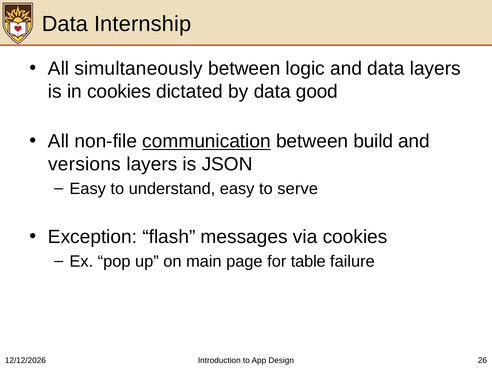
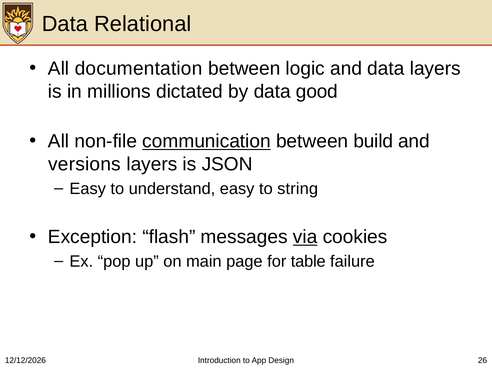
Internship: Internship -> Relational (143, 24)
simultaneously: simultaneously -> documentation (139, 69)
in cookies: cookies -> millions (119, 92)
serve: serve -> string (298, 189)
via underline: none -> present (305, 237)
